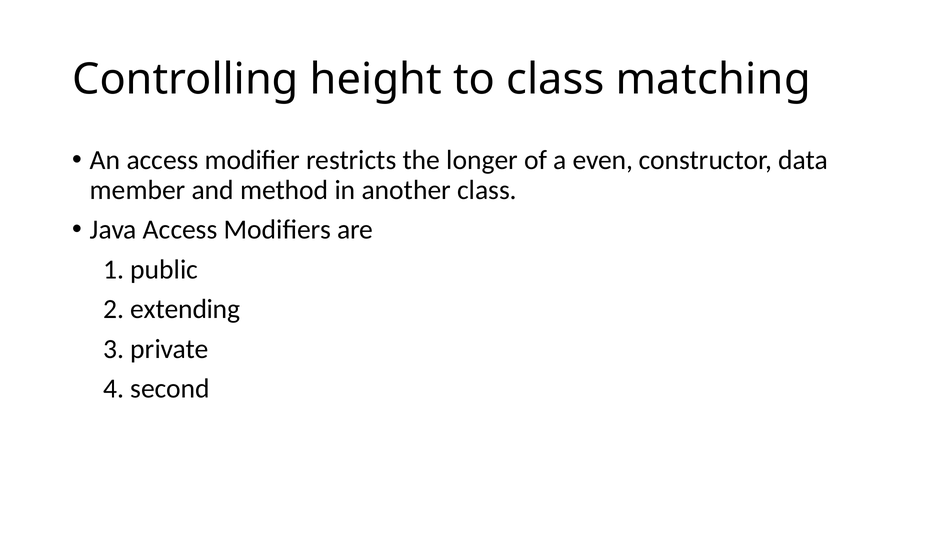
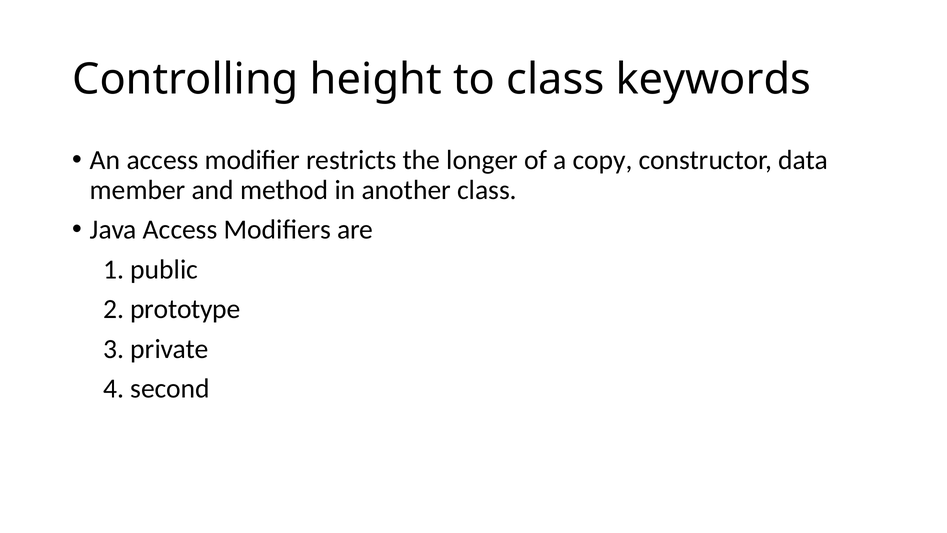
matching: matching -> keywords (713, 80)
even: even -> copy (603, 160)
extending: extending -> prototype (185, 309)
